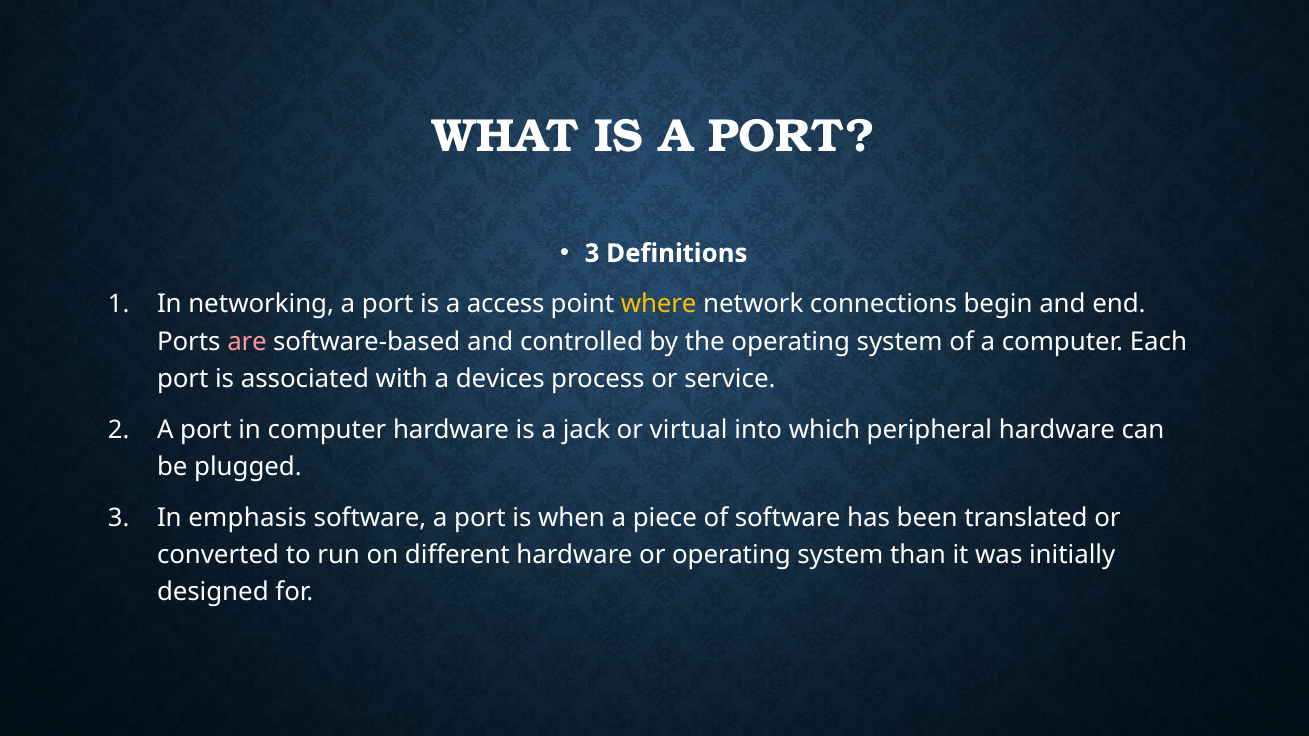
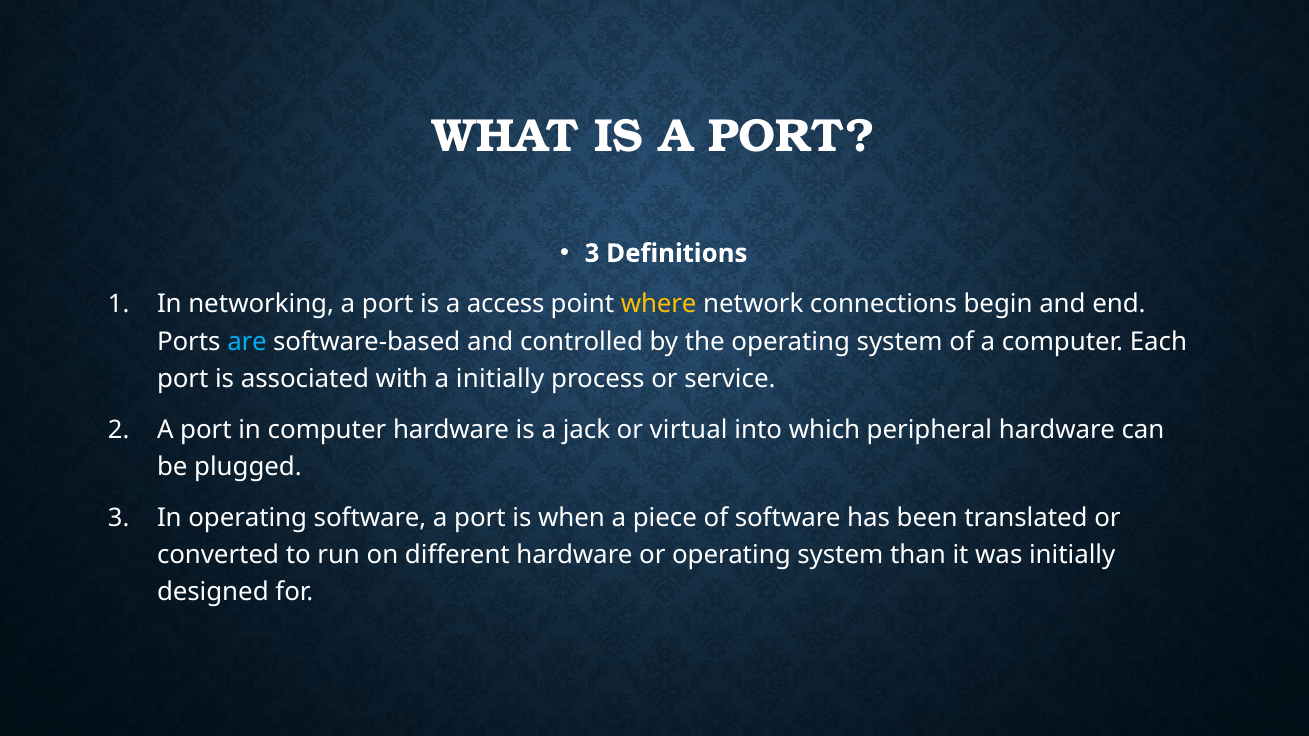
are colour: pink -> light blue (247, 342)
a devices: devices -> initially (500, 379)
In emphasis: emphasis -> operating (248, 518)
